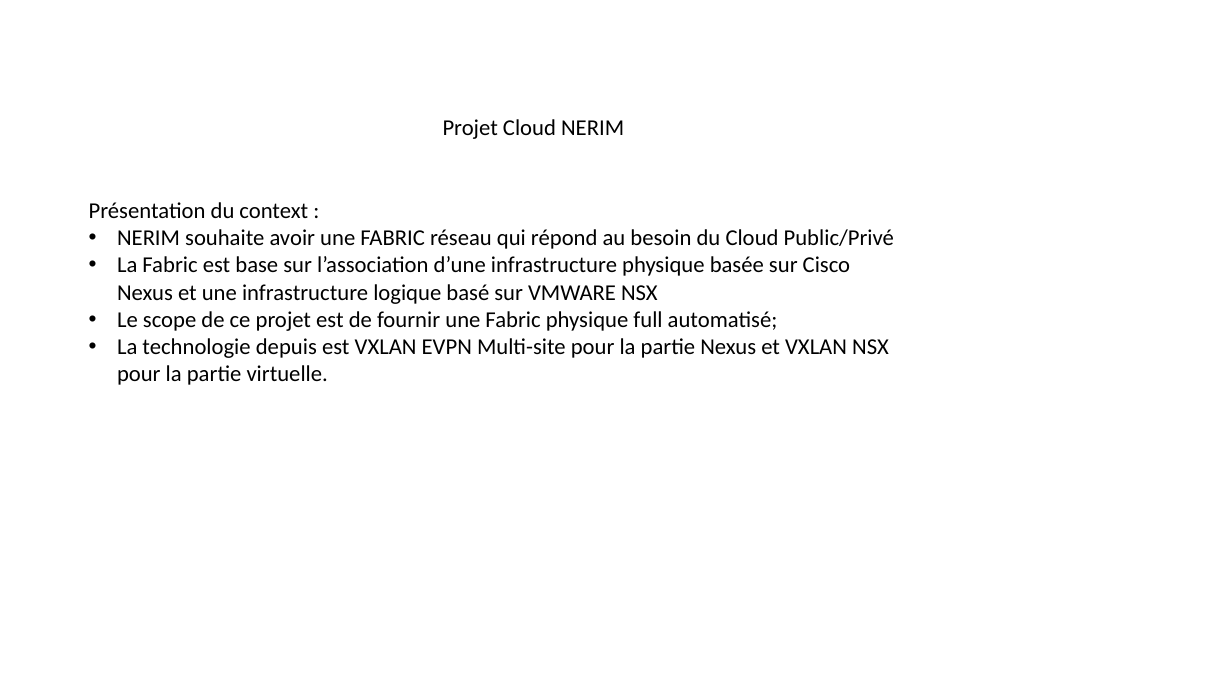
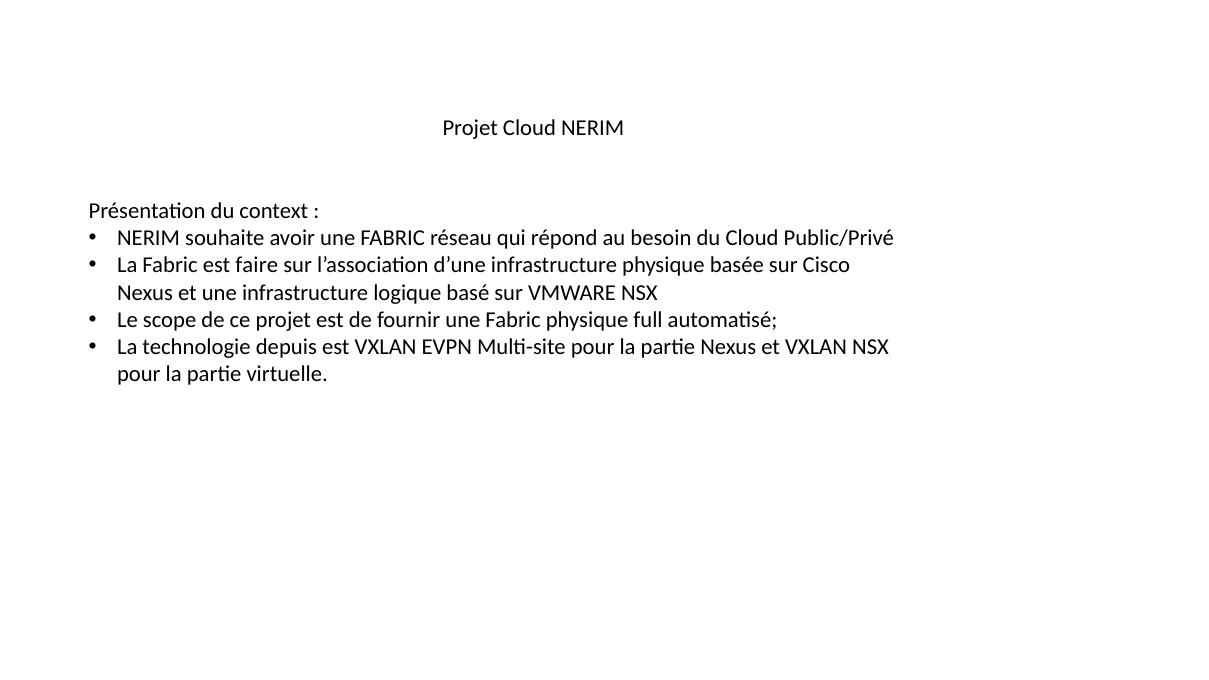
base: base -> faire (257, 265)
